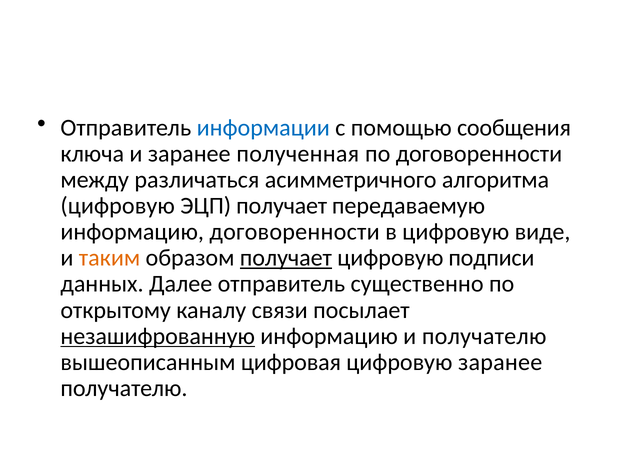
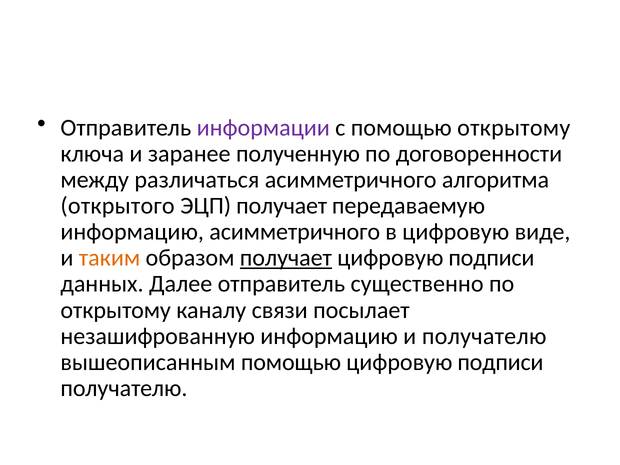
информации colour: blue -> purple (263, 128)
помощью сообщения: сообщения -> открытому (514, 128)
полученная: полученная -> полученную (298, 154)
цифровую: цифровую -> открытого (118, 206)
информацию договоренности: договоренности -> асимметричного (295, 232)
незашифрованную underline: present -> none (158, 336)
вышеописанным цифровая: цифровая -> помощью (291, 362)
заранее: заранее -> подписи (500, 362)
